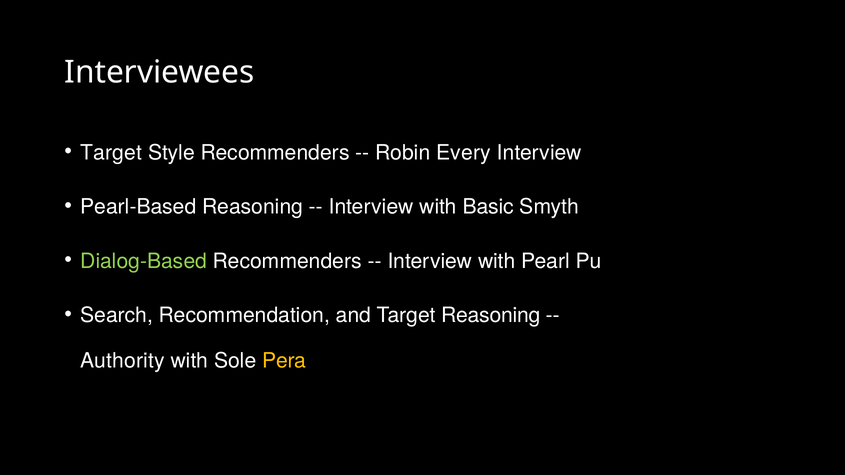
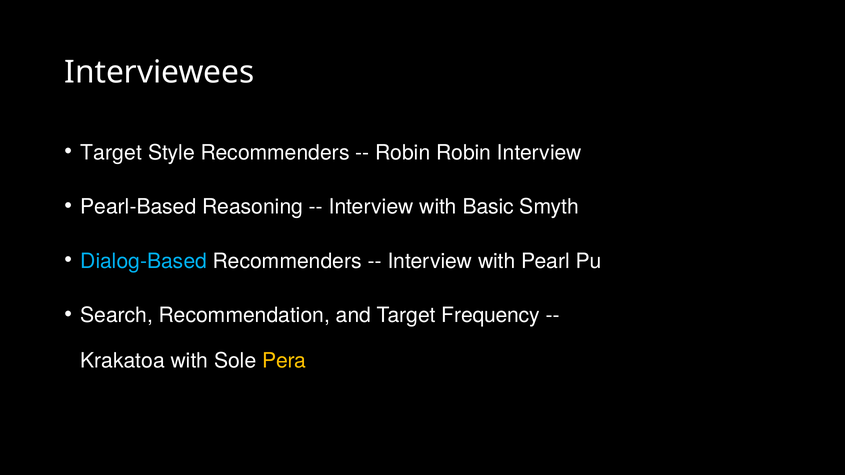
Robin Every: Every -> Robin (464, 153)
Dialog-Based colour: light green -> light blue (144, 261)
Target Reasoning: Reasoning -> Frequency (491, 316)
Authority: Authority -> Krakatoa (123, 361)
